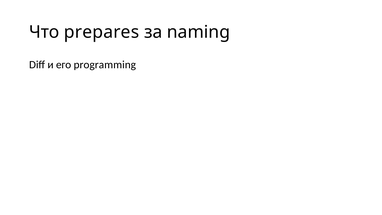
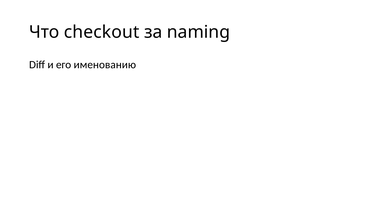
prepares: prepares -> checkout (102, 32)
programming: programming -> именованию (105, 65)
